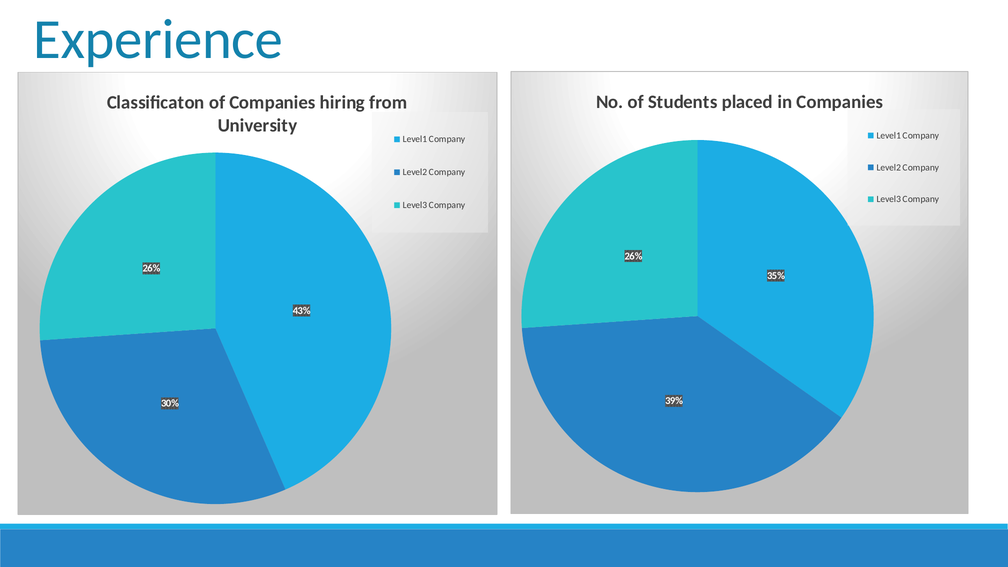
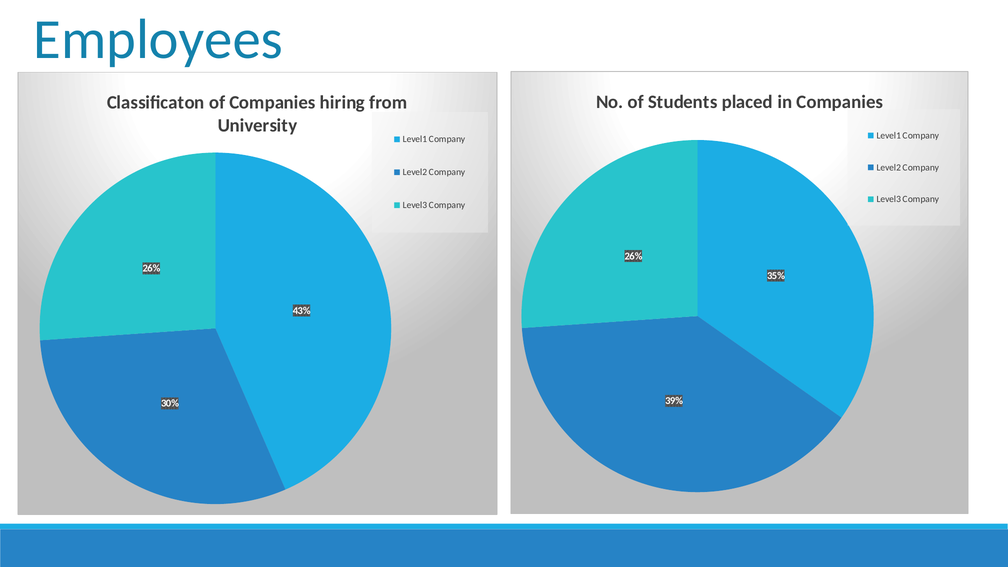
Experience: Experience -> Employees (158, 39)
